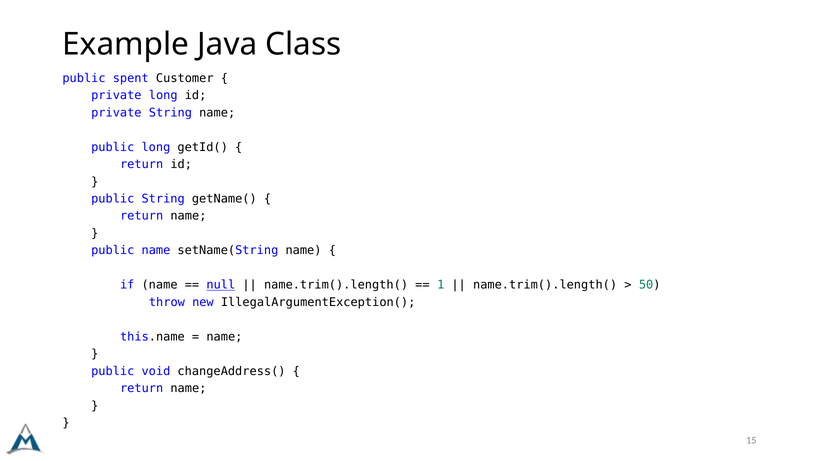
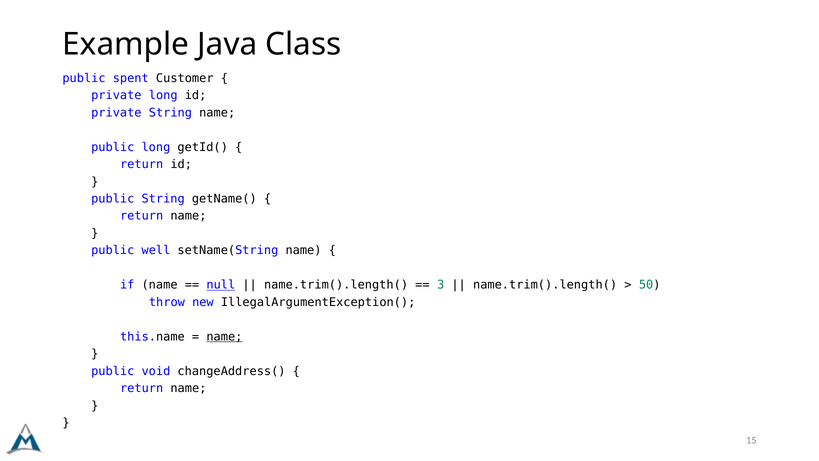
public name: name -> well (156, 250)
1: 1 -> 3 (441, 285)
name underline: none -> present (224, 336)
